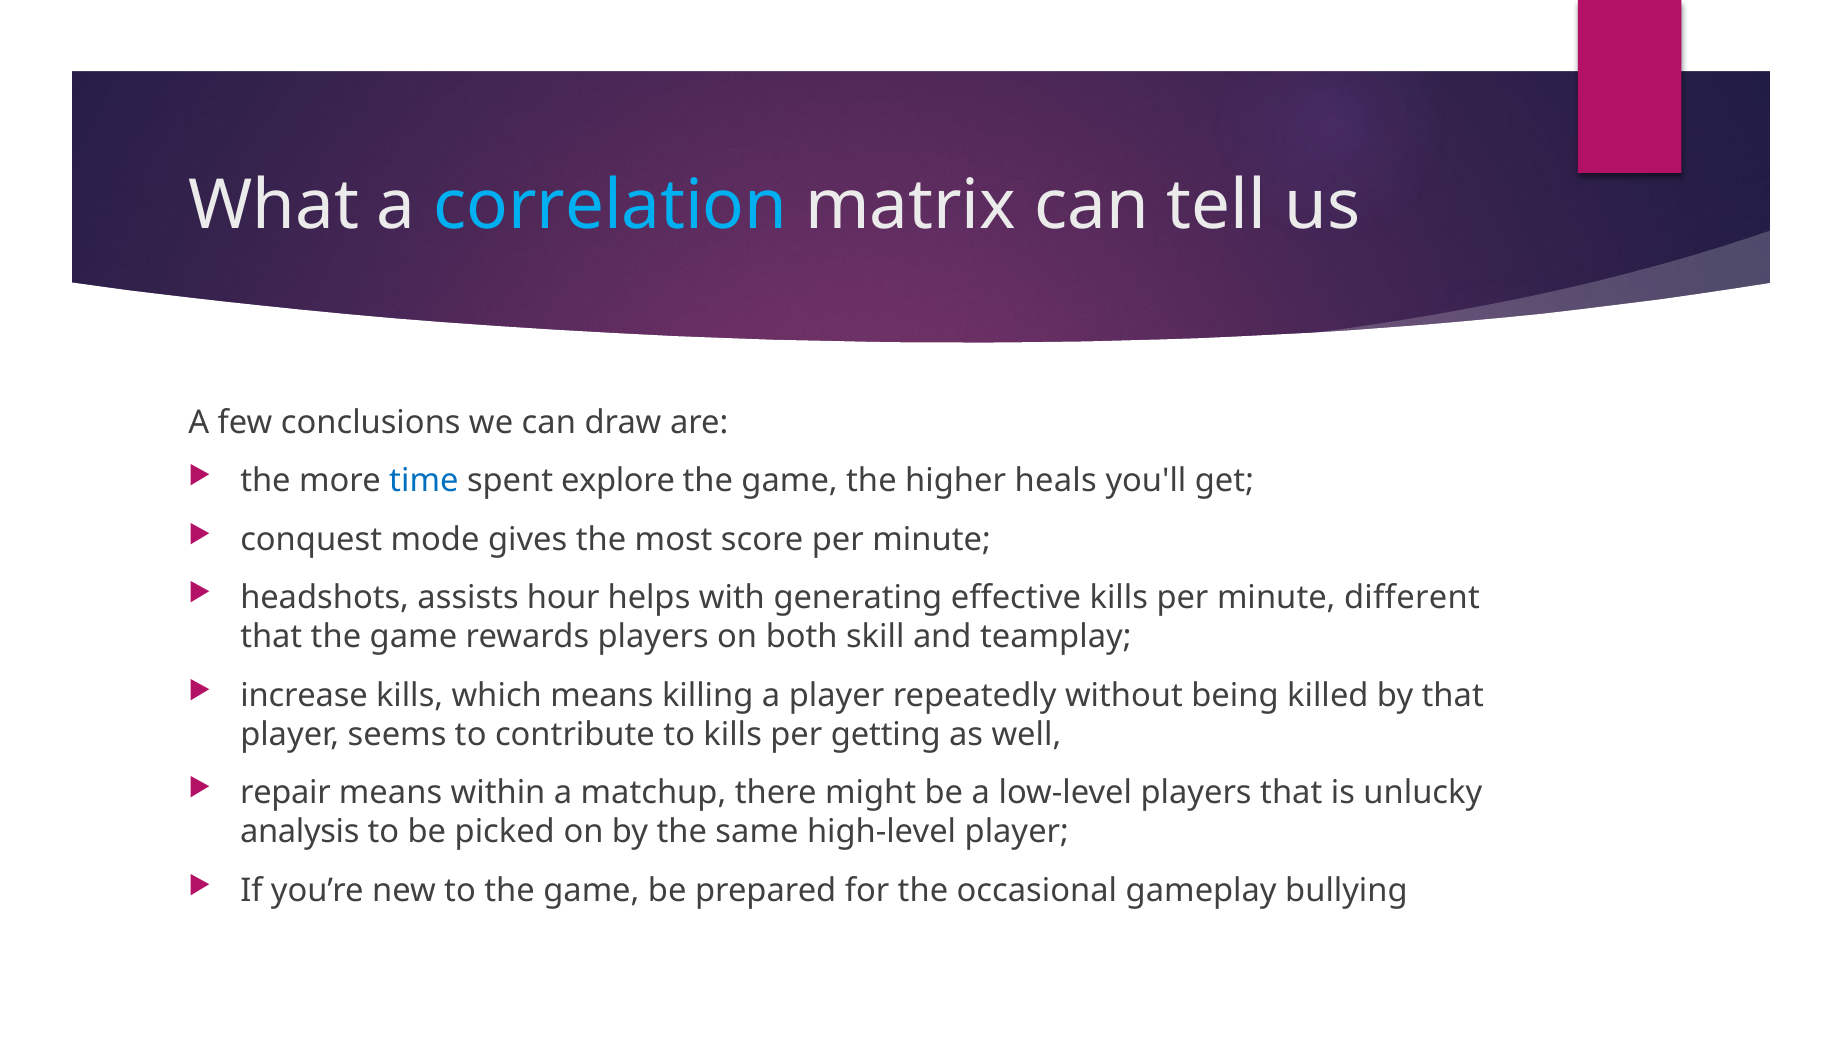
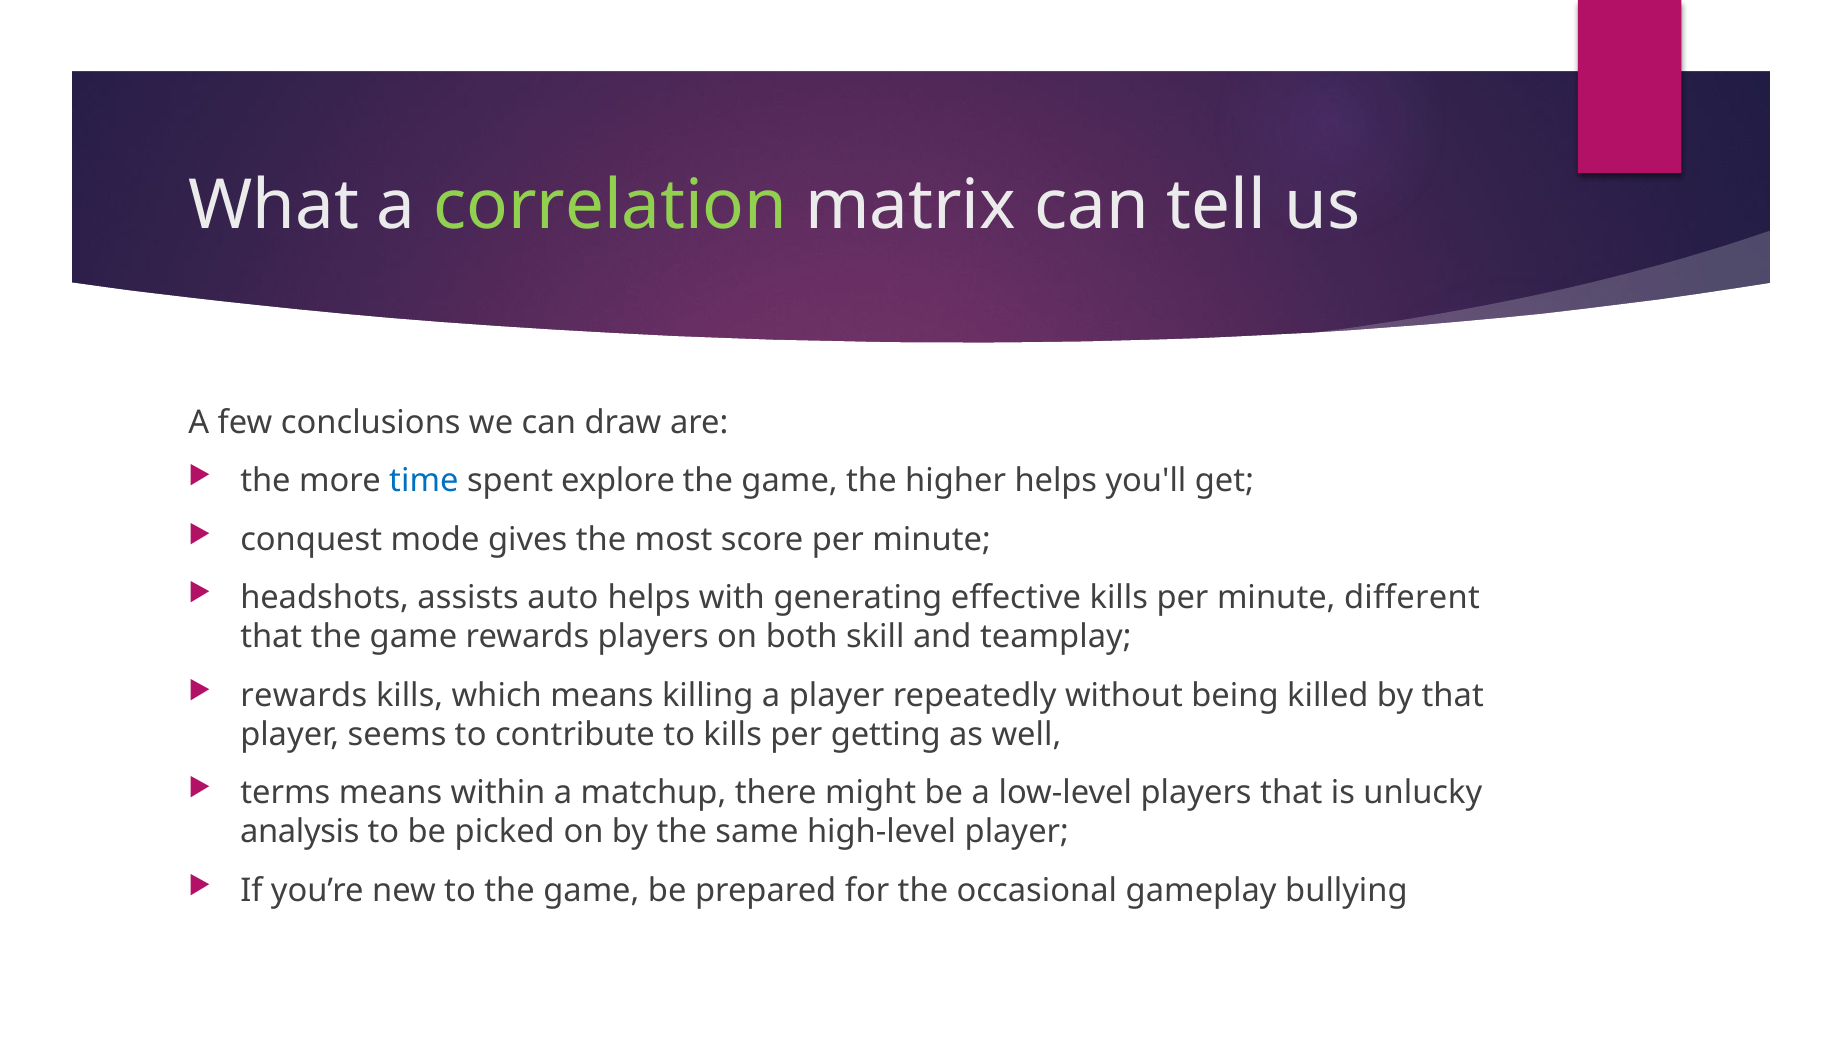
correlation colour: light blue -> light green (611, 205)
higher heals: heals -> helps (1056, 481)
hour: hour -> auto (563, 598)
increase: increase -> rewards (304, 695)
repair: repair -> terms (285, 793)
